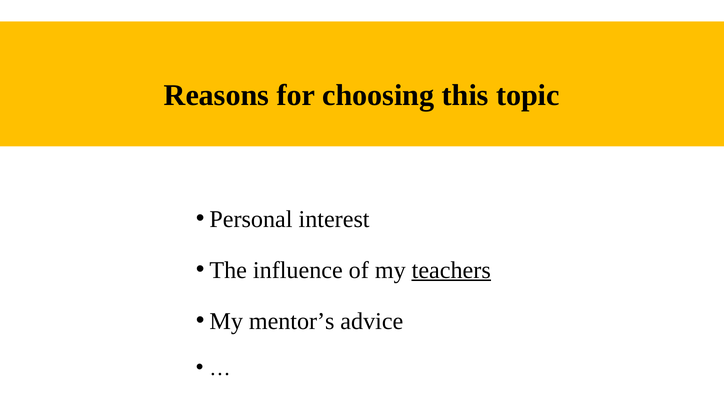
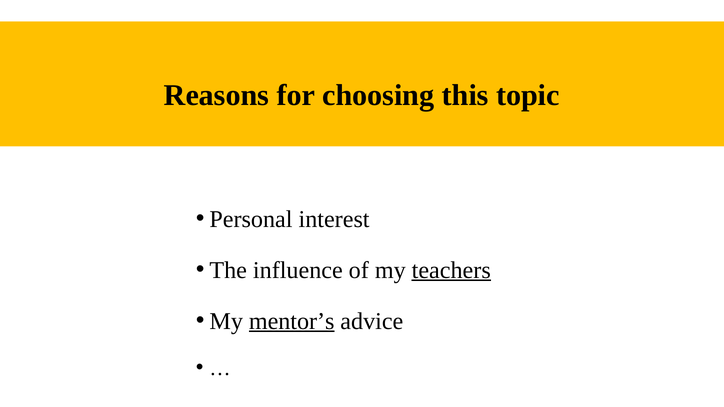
mentor’s underline: none -> present (292, 321)
